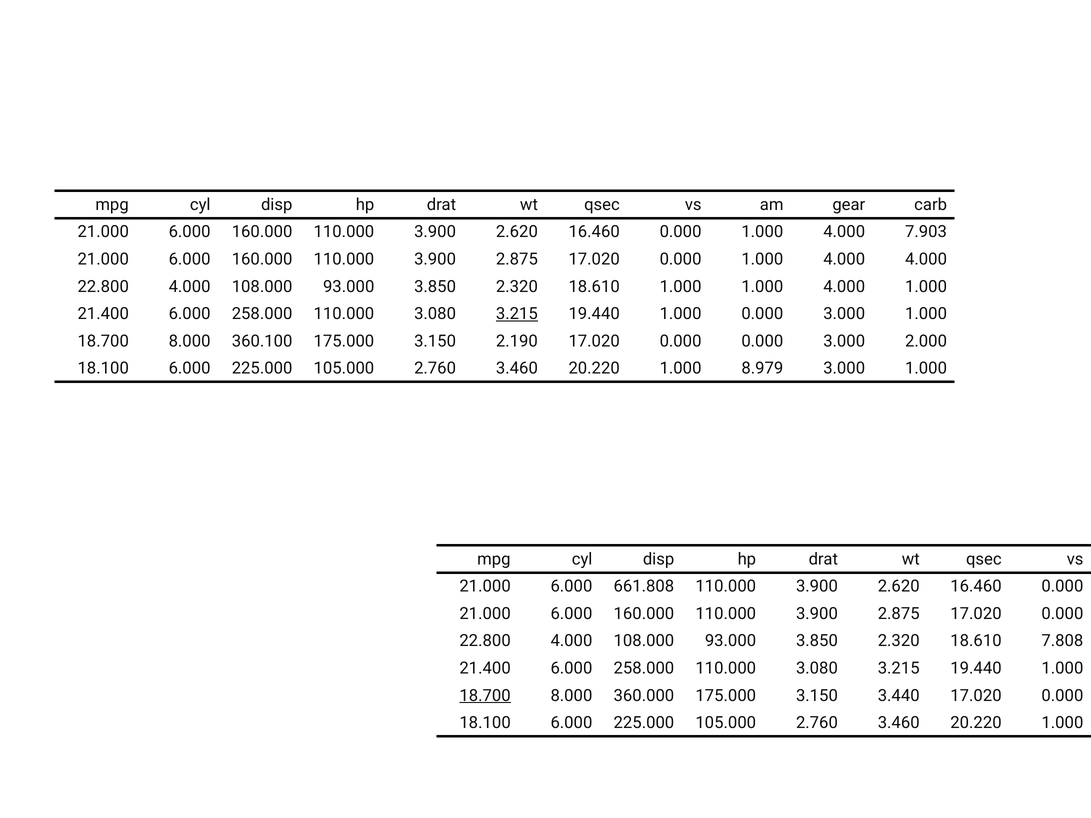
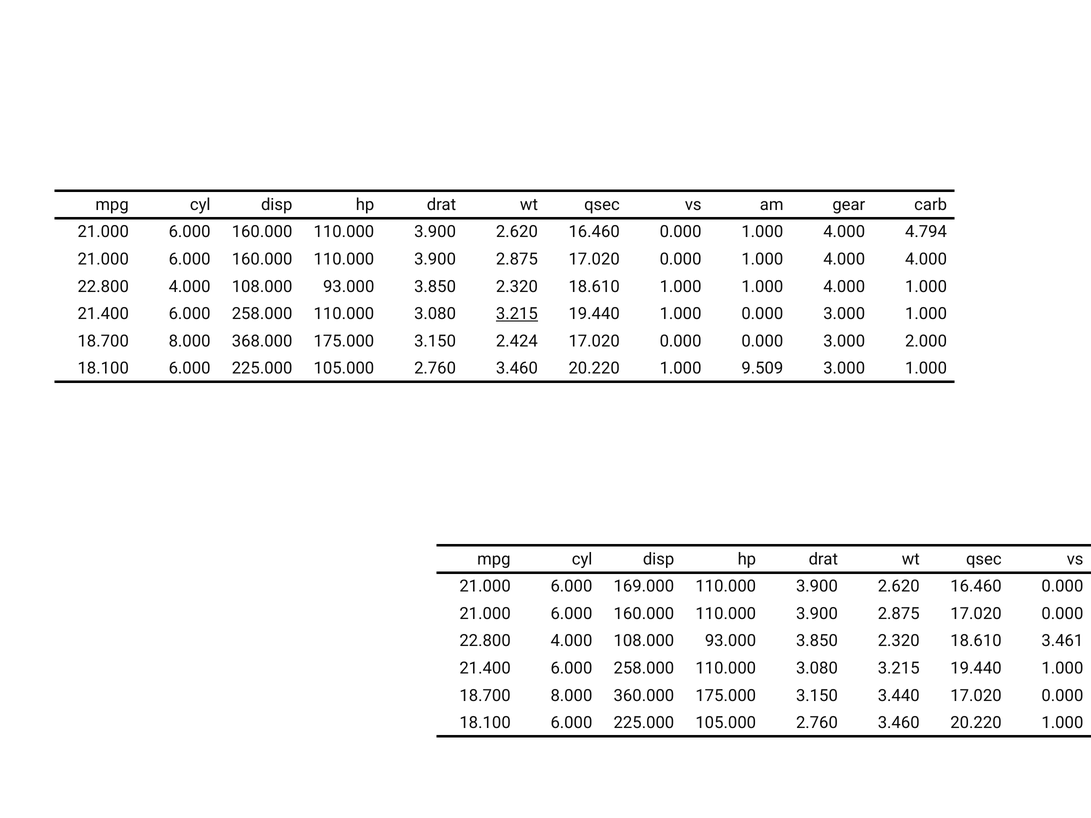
7.903: 7.903 -> 4.794 (926, 232)
360.100: 360.100 -> 368.000 (262, 341)
2.190: 2.190 -> 2.424 (517, 341)
8.979: 8.979 -> 9.509 (762, 368)
661.808: 661.808 -> 169.000 (644, 587)
7.808: 7.808 -> 3.461 (1062, 641)
18.700 underline: present -> none (485, 696)
